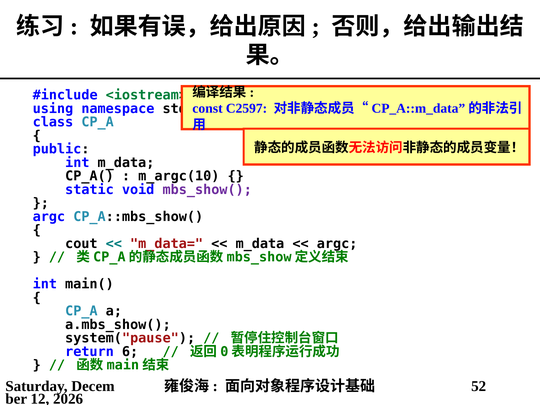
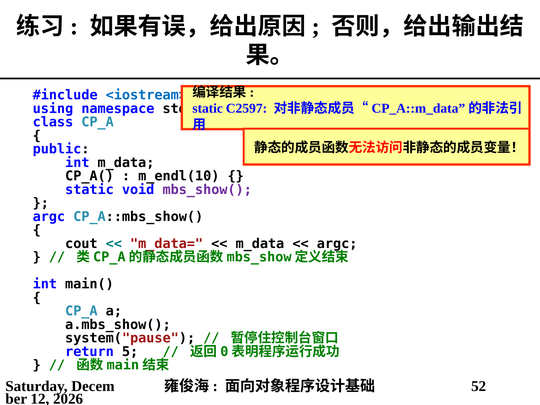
<iostream> colour: green -> blue (146, 95)
const: const -> static (208, 108)
m_argc(10: m_argc(10 -> m_endl(10 (179, 176)
6: 6 -> 5 (130, 352)
